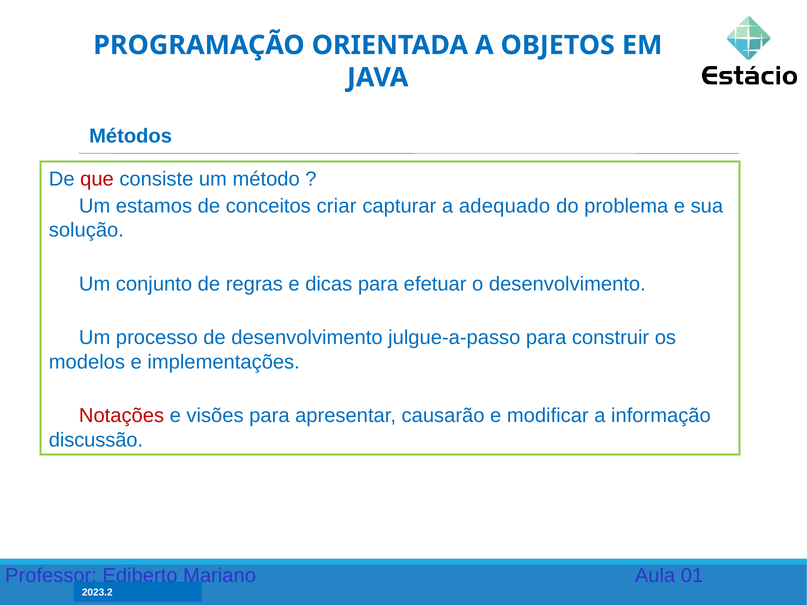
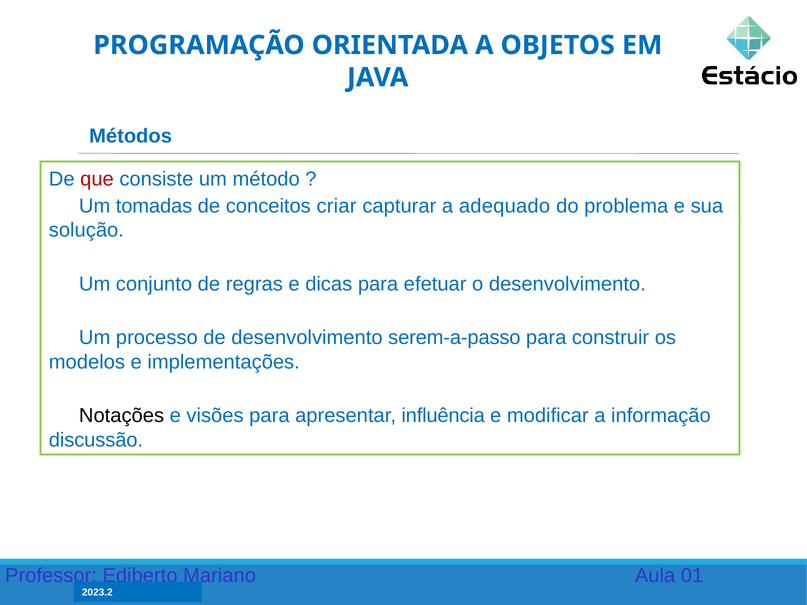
estamos: estamos -> tomadas (154, 206)
julgue-a-passo: julgue-a-passo -> serem-a-passo (454, 338)
Notações colour: red -> black (122, 416)
causarão: causarão -> influência (443, 416)
